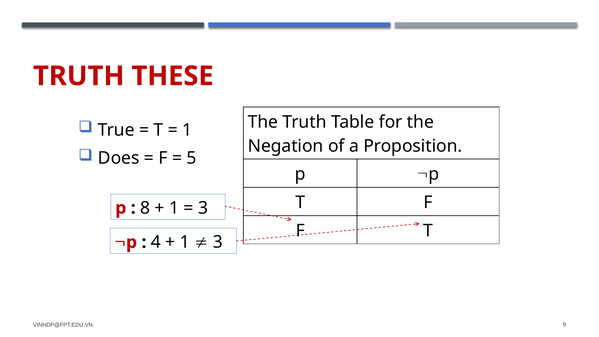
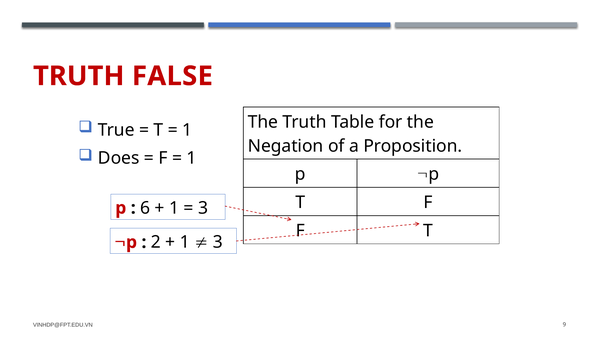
THESE: THESE -> FALSE (172, 76)
5: 5 -> 1 (192, 158)
8: 8 -> 6 (145, 208)
4: 4 -> 2 (156, 242)
